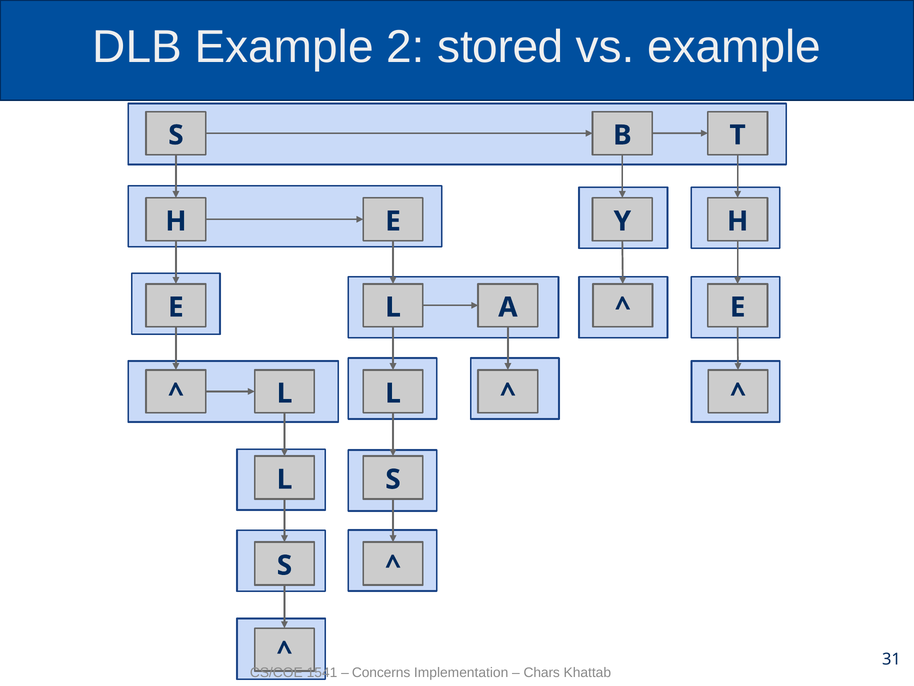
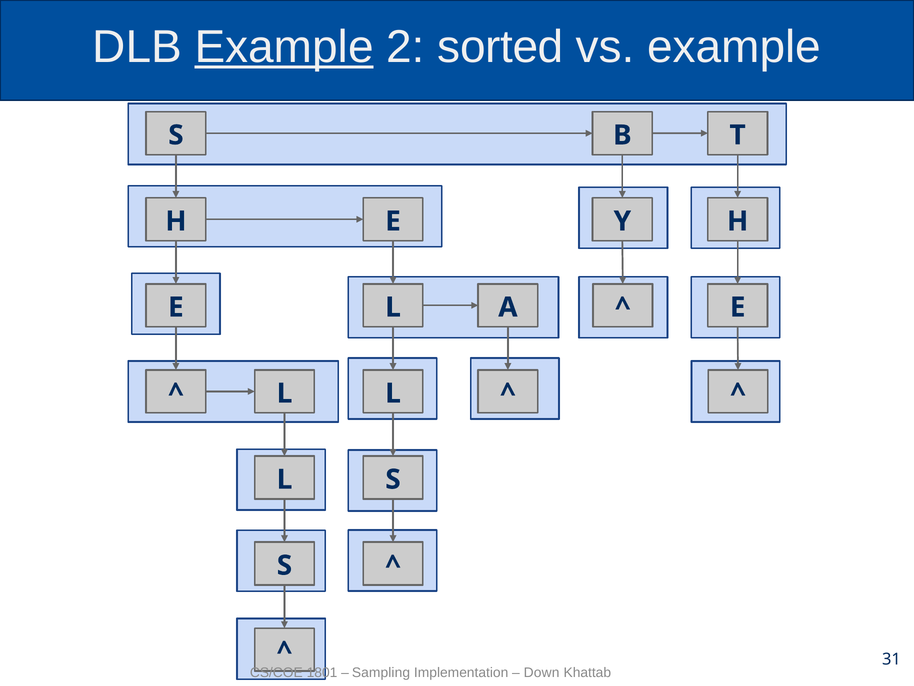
Example underline: none -> present (284, 47)
stored: stored -> sorted (500, 47)
1541: 1541 -> 1801 (322, 673)
Concerns: Concerns -> Sampling (381, 673)
Chars: Chars -> Down (542, 673)
